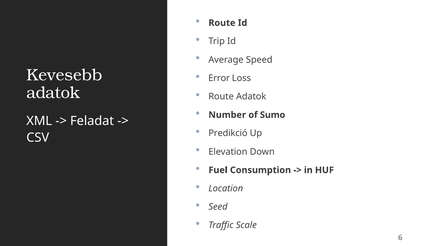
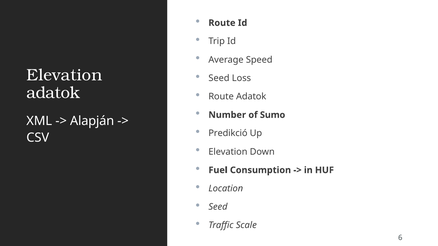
Kevesebb: Kevesebb -> Elevation (64, 75)
Error: Error -> Seed (219, 78)
Feladat: Feladat -> Alapján (92, 121)
